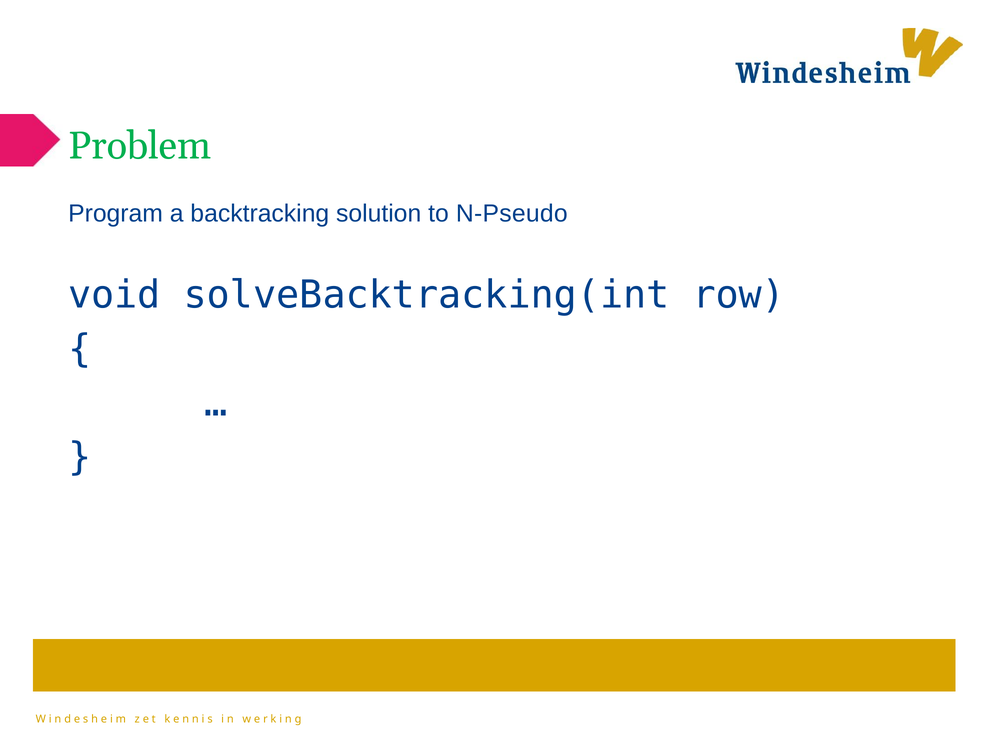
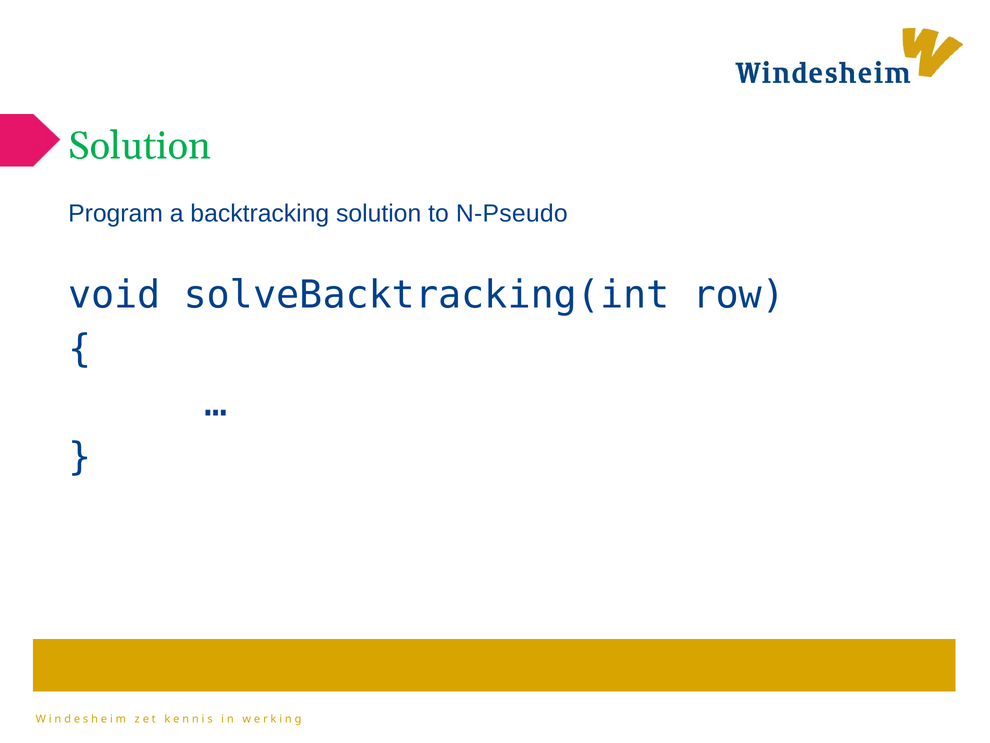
Problem: Problem -> Solution (140, 146)
